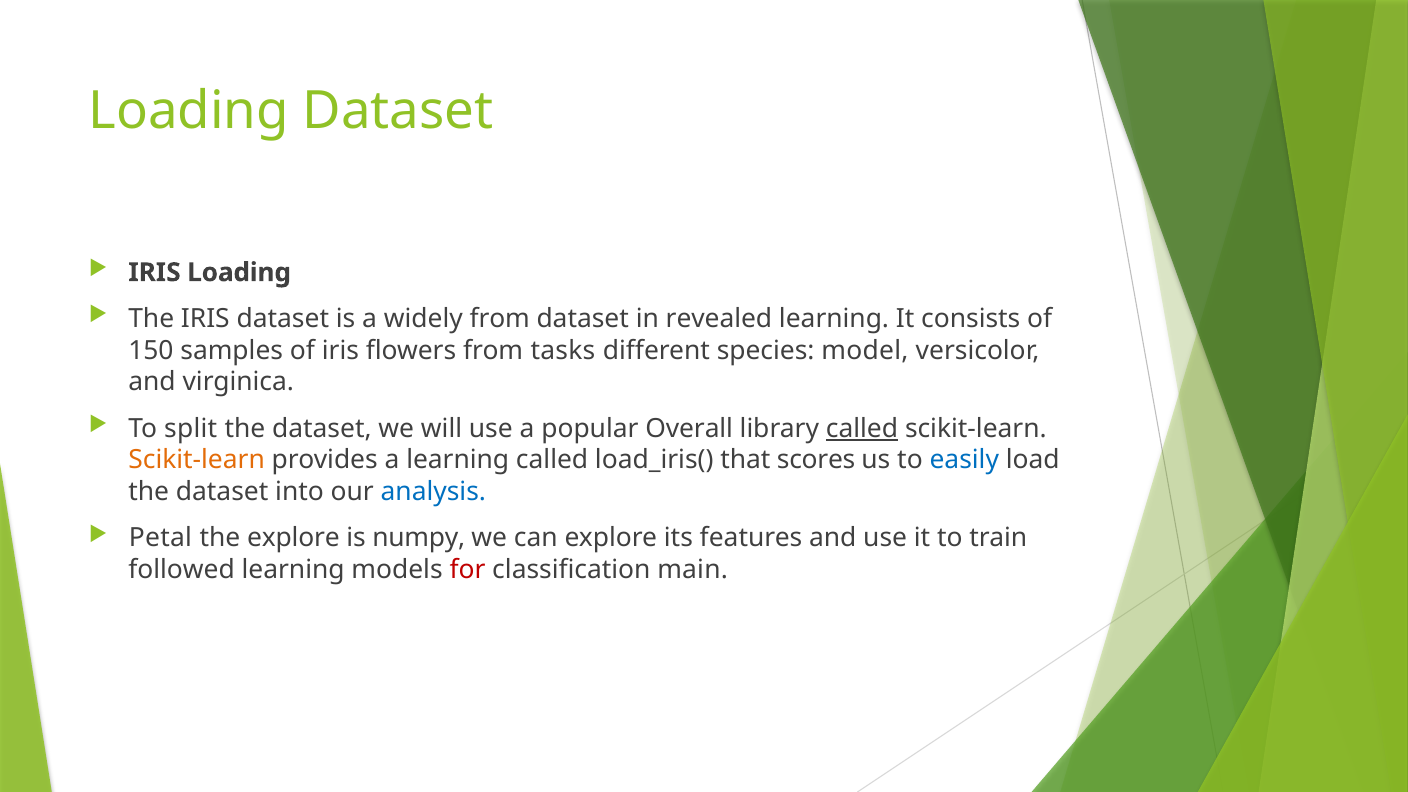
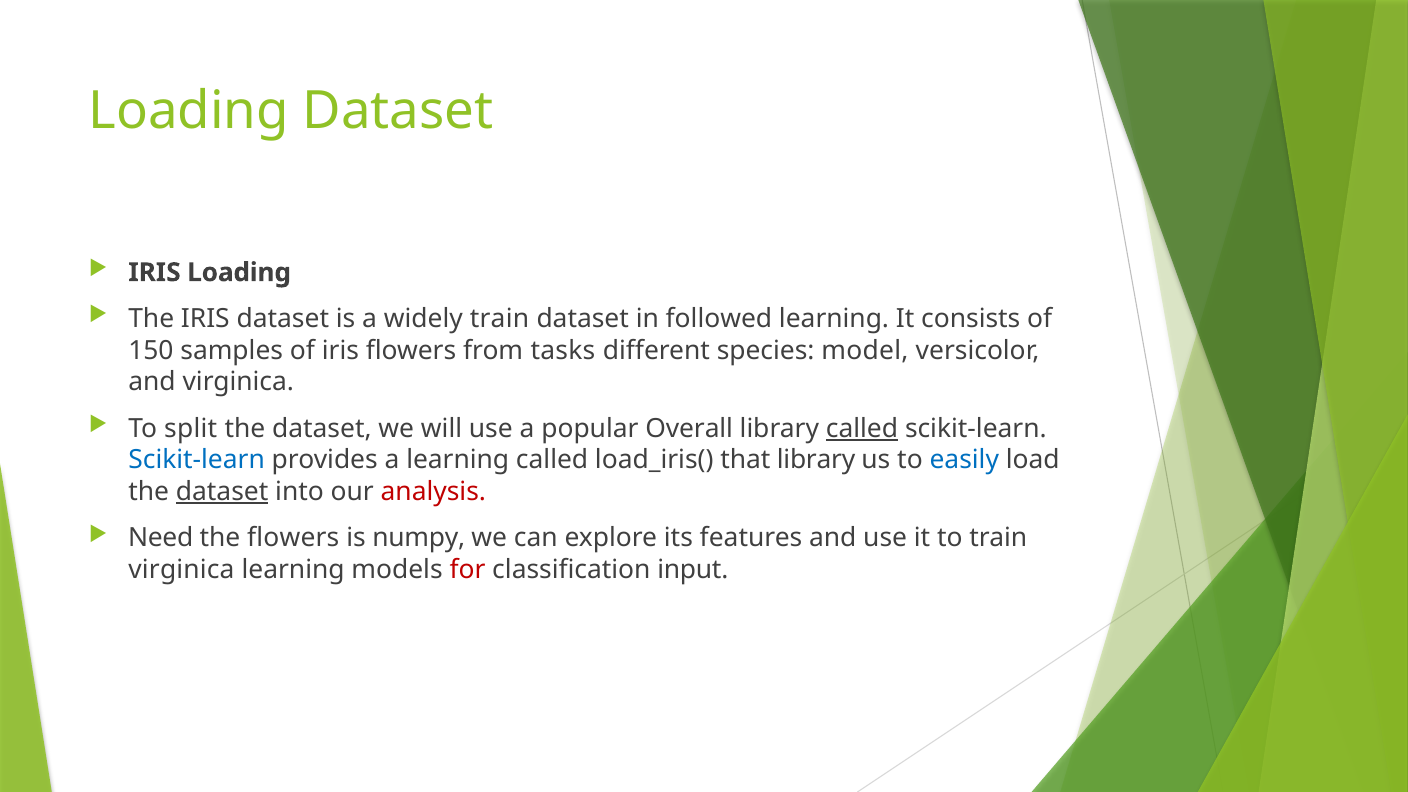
widely from: from -> train (499, 319)
revealed: revealed -> followed (719, 319)
Scikit-learn colour: orange -> blue (197, 460)
that scores: scores -> library (816, 460)
dataset underline: none -> present (222, 492)
analysis colour: blue -> red (433, 492)
Petal: Petal -> Need (161, 538)
the explore: explore -> flowers (293, 538)
followed: followed -> virginica (181, 570)
main: main -> input (693, 570)
